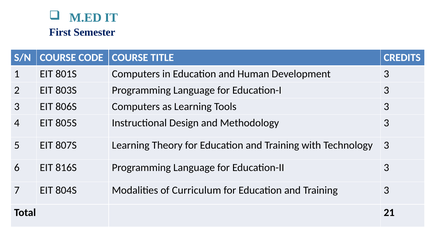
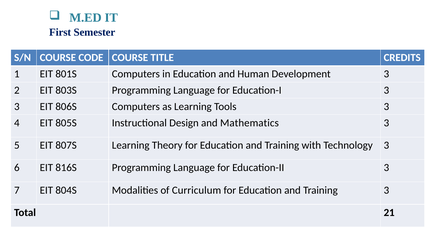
Methodology: Methodology -> Mathematics (249, 123)
